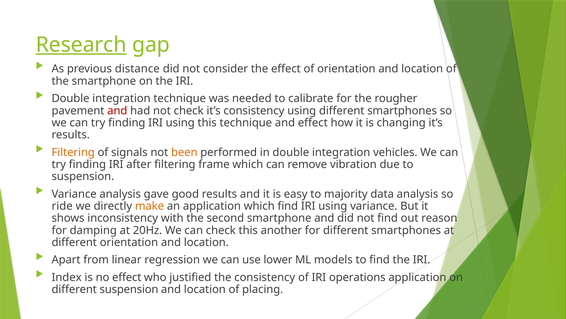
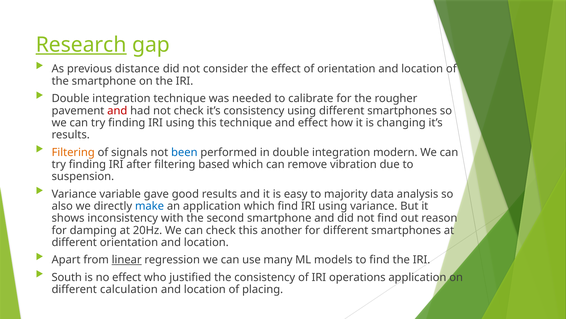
been colour: orange -> blue (184, 152)
vehicles: vehicles -> modern (395, 152)
frame: frame -> based (214, 164)
Variance analysis: analysis -> variable (120, 194)
ride: ride -> also (62, 206)
make colour: orange -> blue (150, 206)
linear underline: none -> present (127, 259)
lower: lower -> many (278, 259)
Index: Index -> South (67, 277)
different suspension: suspension -> calculation (129, 289)
